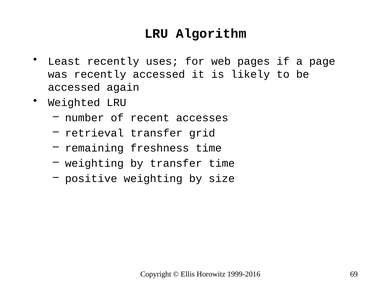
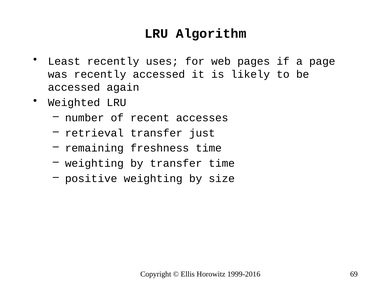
grid: grid -> just (202, 133)
